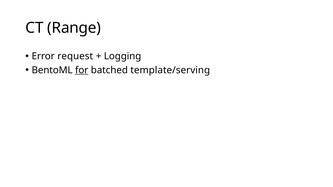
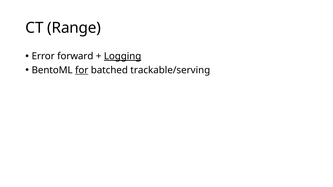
request: request -> forward (75, 56)
Logging underline: none -> present (123, 56)
template/serving: template/serving -> trackable/serving (170, 70)
